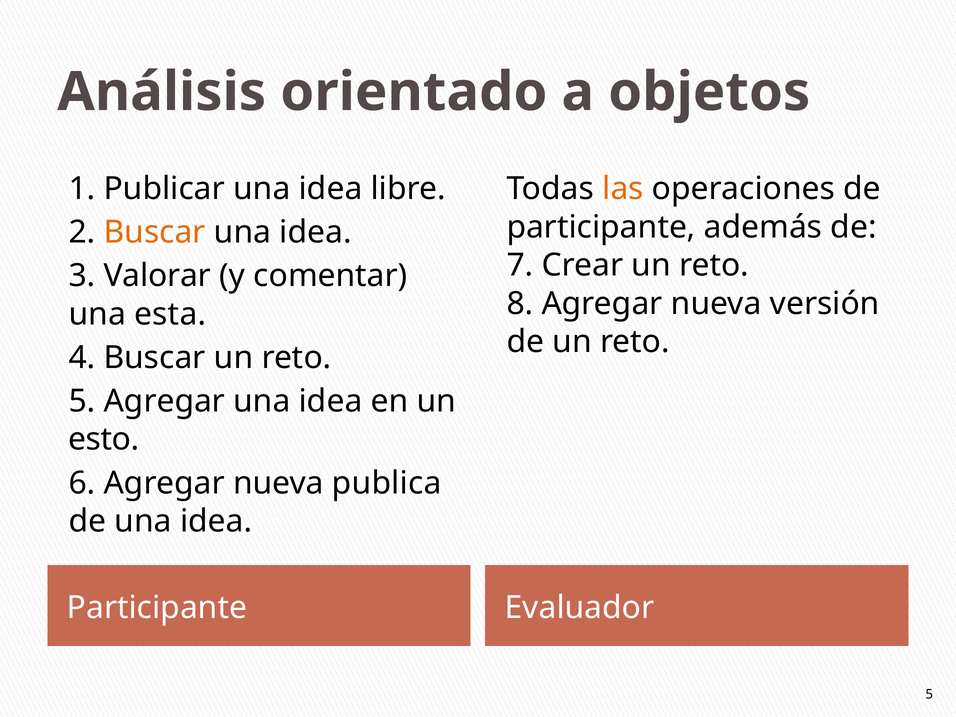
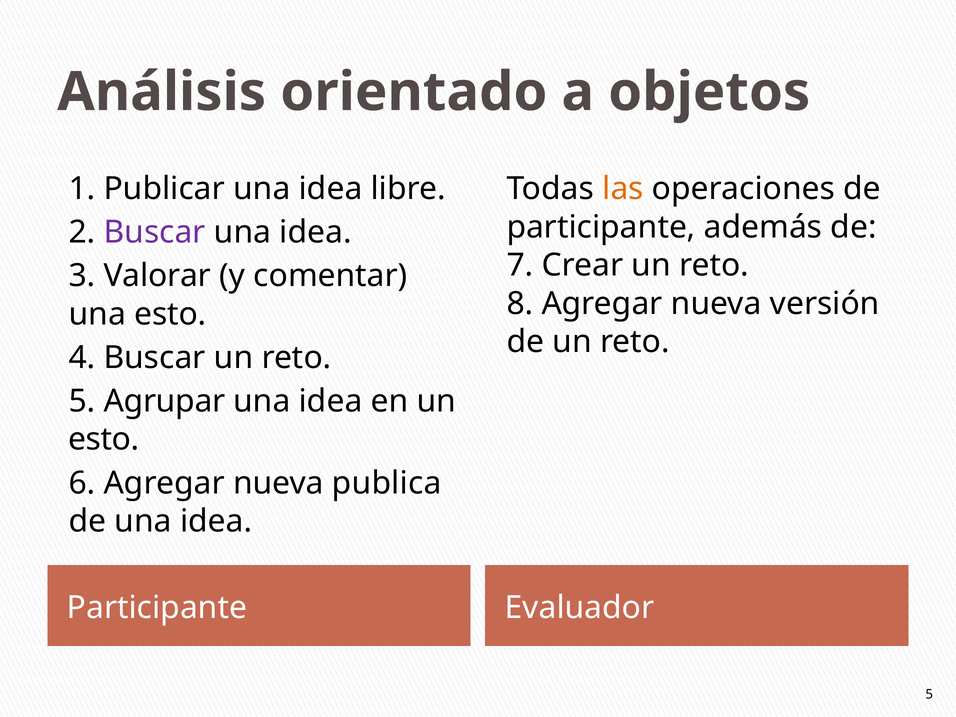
Buscar colour: orange -> purple (155, 232)
una esta: esta -> esto (170, 314)
5 Agregar: Agregar -> Agrupar (165, 401)
